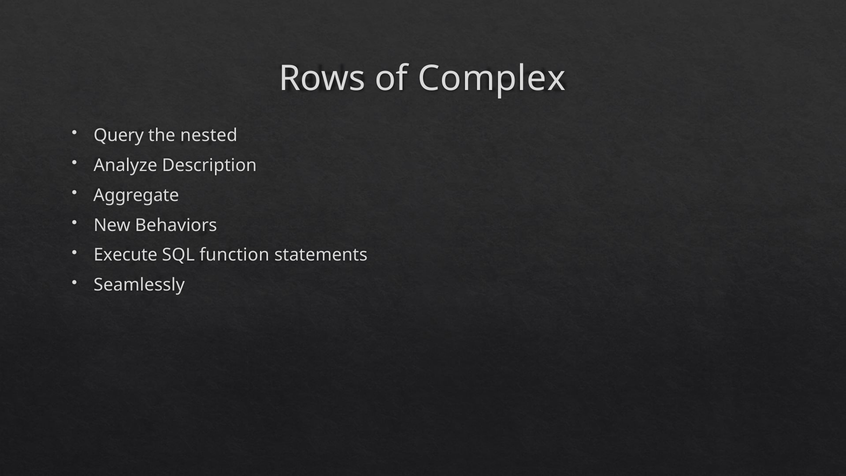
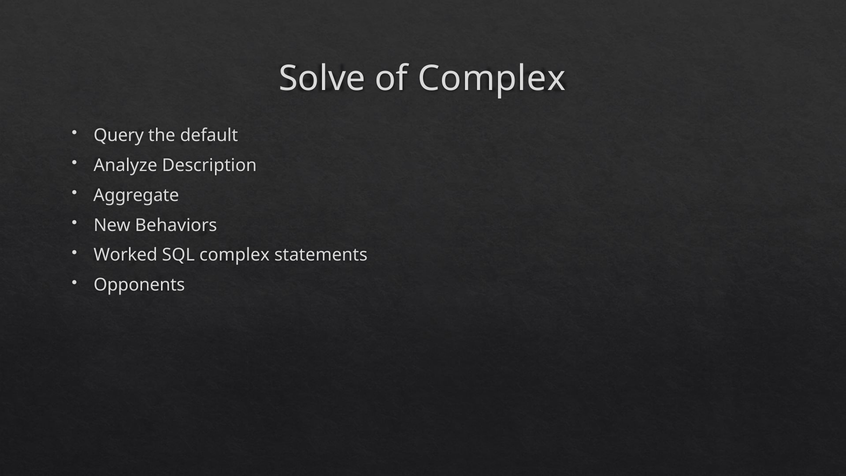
Rows: Rows -> Solve (322, 78)
nested: nested -> default (209, 135)
Execute: Execute -> Worked (126, 255)
SQL function: function -> complex (234, 255)
Seamlessly: Seamlessly -> Opponents (139, 285)
